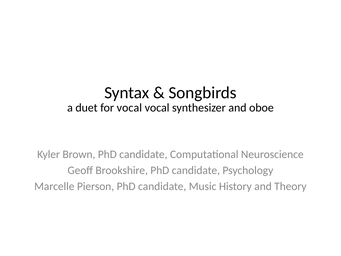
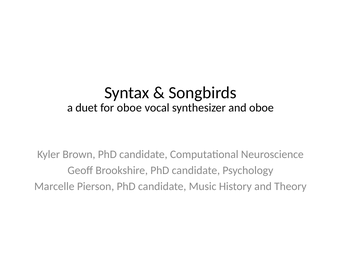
for vocal: vocal -> oboe (129, 107)
